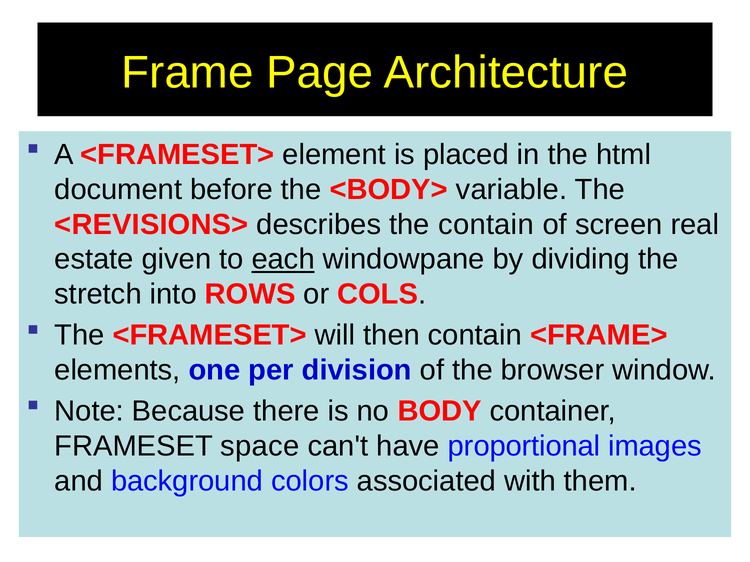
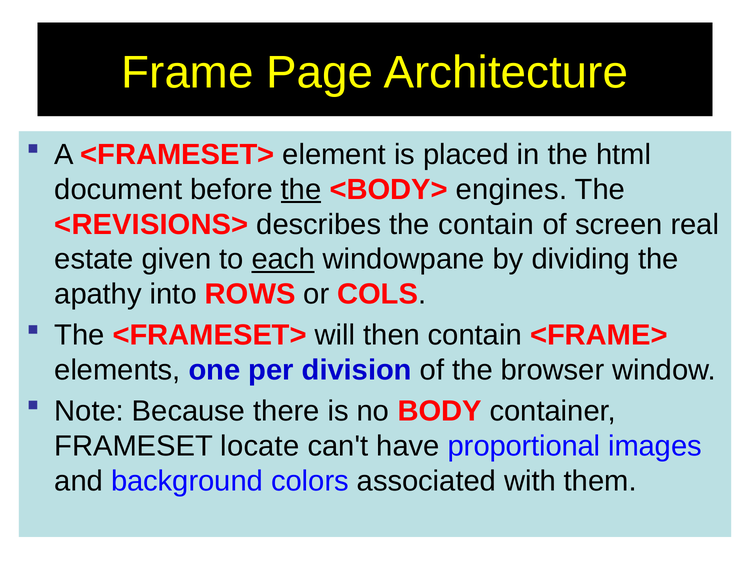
the underline: none -> present (301, 190)
variable: variable -> engines (512, 190)
stretch: stretch -> apathy (98, 295)
space: space -> locate (260, 446)
